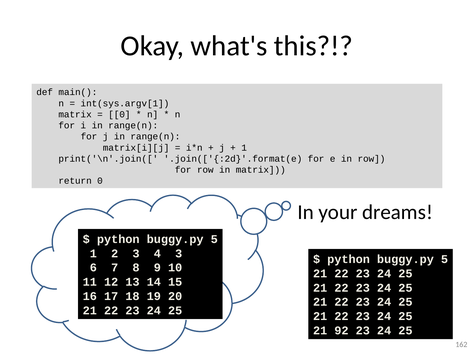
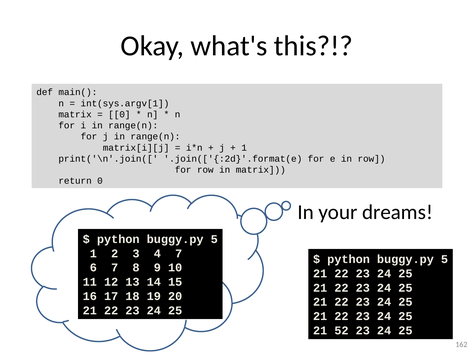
4 3: 3 -> 7 (179, 253)
92: 92 -> 52 (341, 330)
